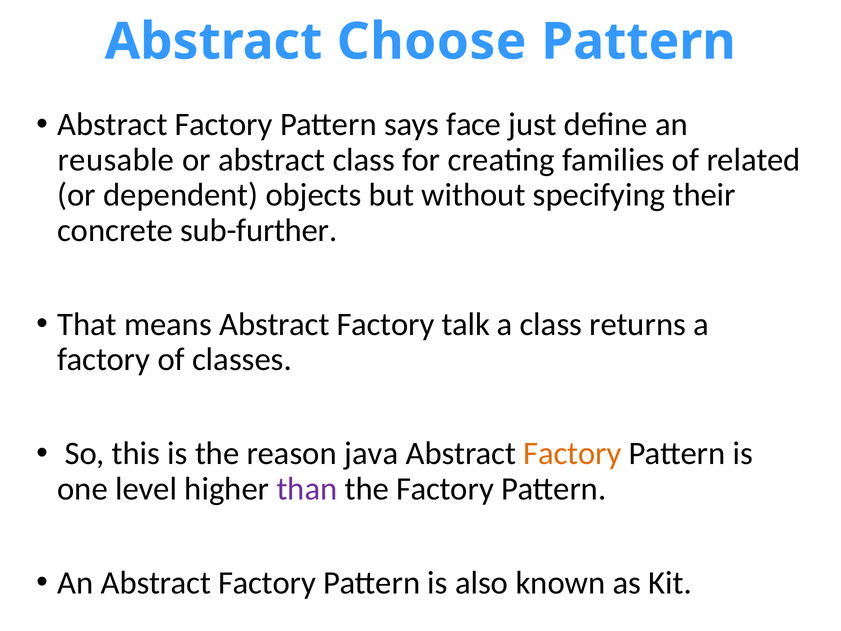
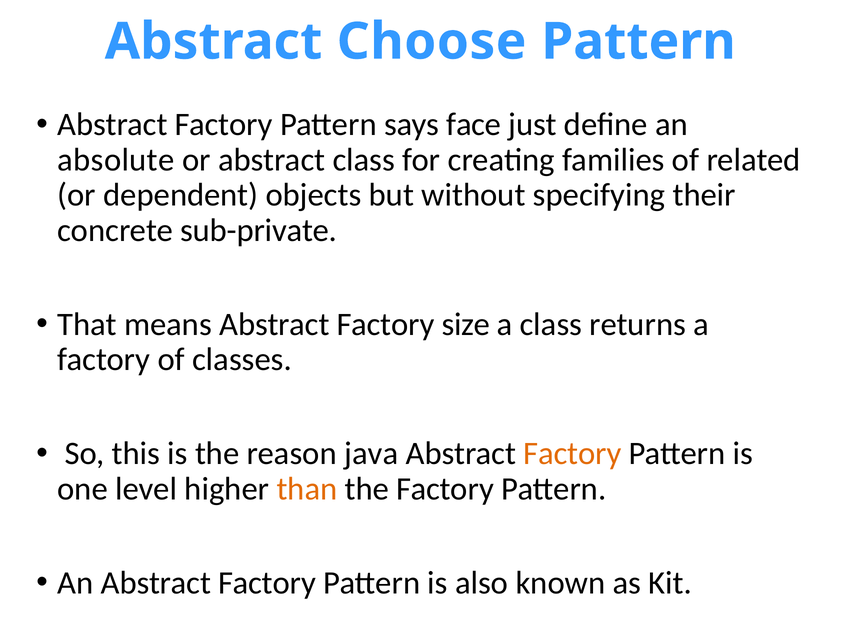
reusable: reusable -> absolute (116, 160)
sub-further: sub-further -> sub-private (259, 230)
talk: talk -> size (466, 324)
than colour: purple -> orange (307, 489)
